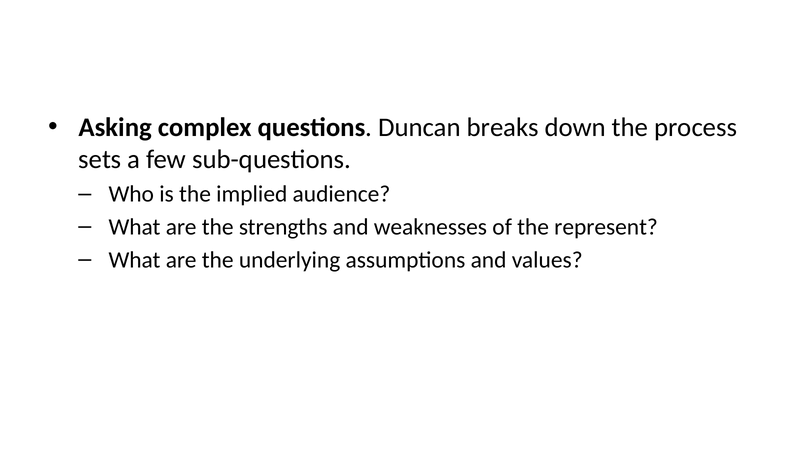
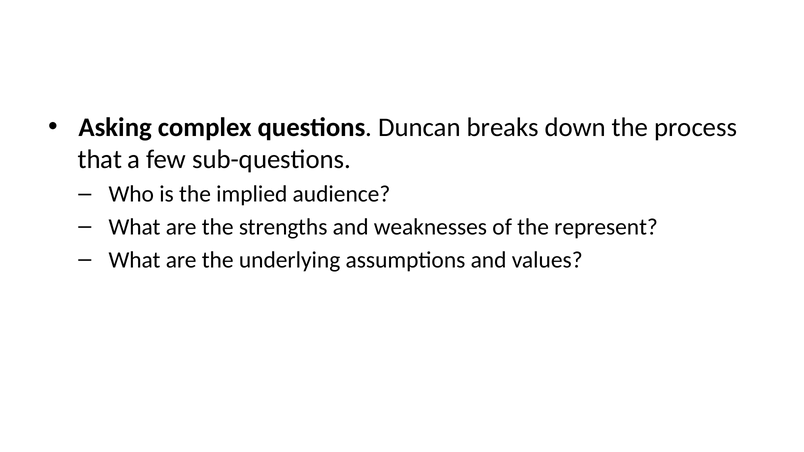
sets: sets -> that (100, 160)
